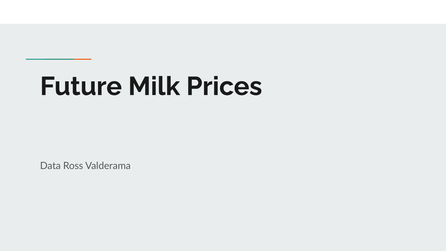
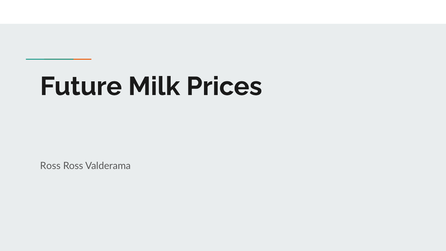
Data: Data -> Ross (50, 166)
